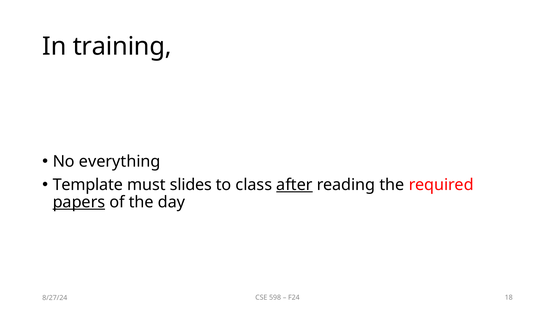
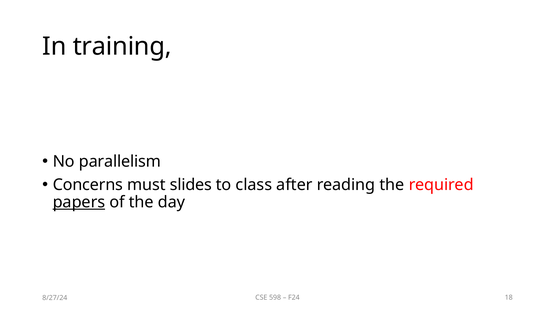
everything: everything -> parallelism (120, 162)
Template: Template -> Concerns (88, 185)
after underline: present -> none (294, 185)
